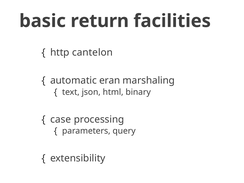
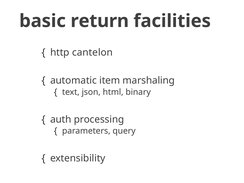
eran: eran -> item (110, 81)
case: case -> auth (61, 119)
